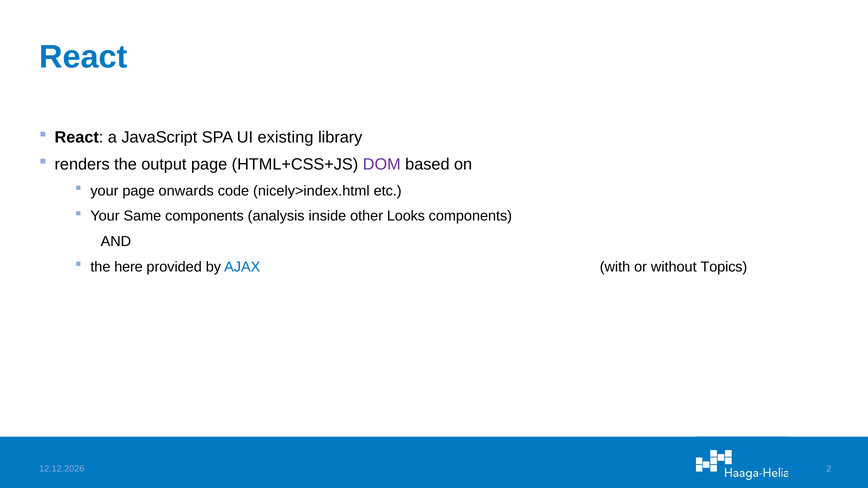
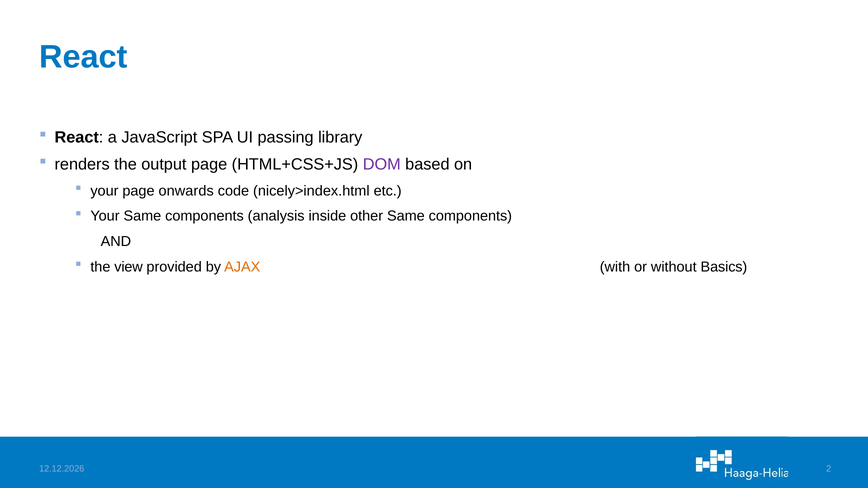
existing: existing -> passing (286, 138)
other Looks: Looks -> Same (406, 216)
here: here -> view (129, 267)
AJAX colour: blue -> orange (242, 267)
Topics: Topics -> Basics (724, 267)
